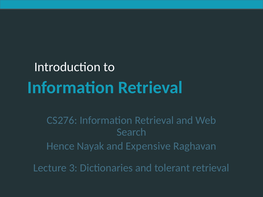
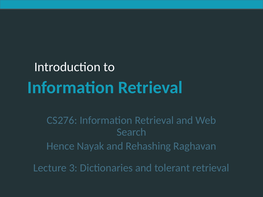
Expensive: Expensive -> Rehashing (148, 146)
